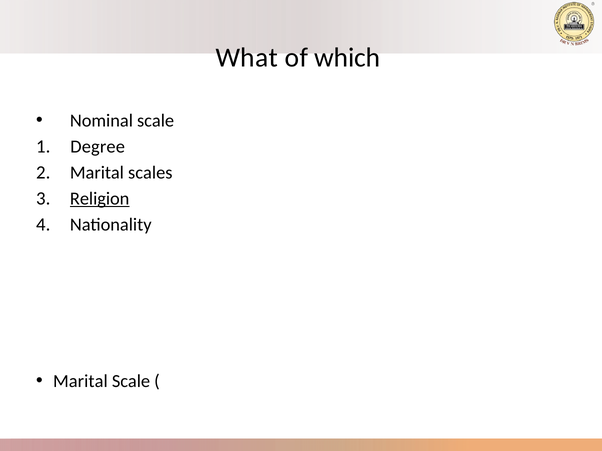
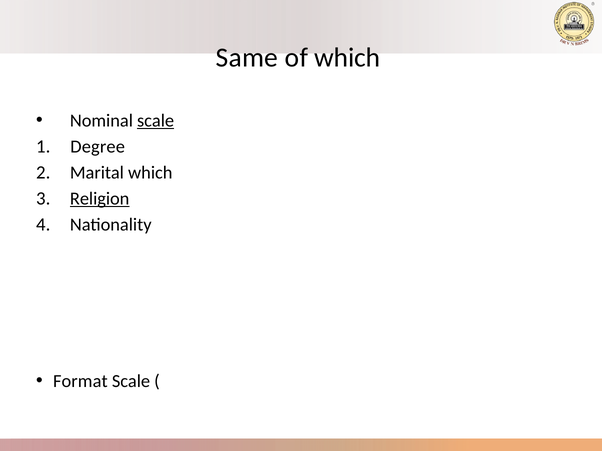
What: What -> Same (247, 58)
scale underline: none -> present (156, 121)
Marital scales: scales -> which (150, 173)
Marital: Marital -> Format (80, 381)
